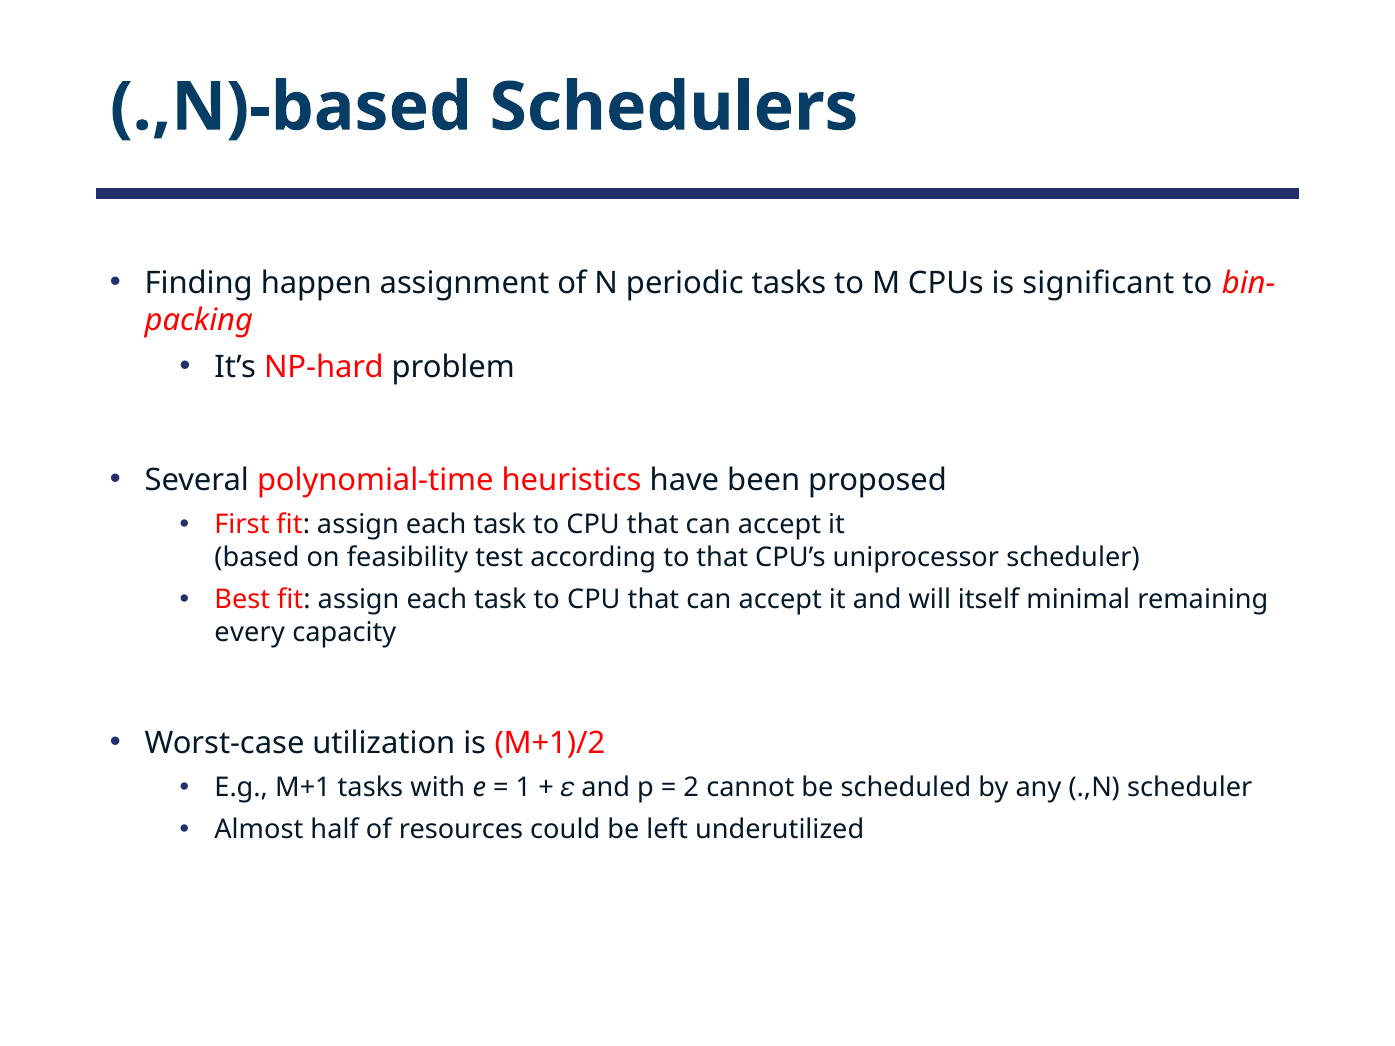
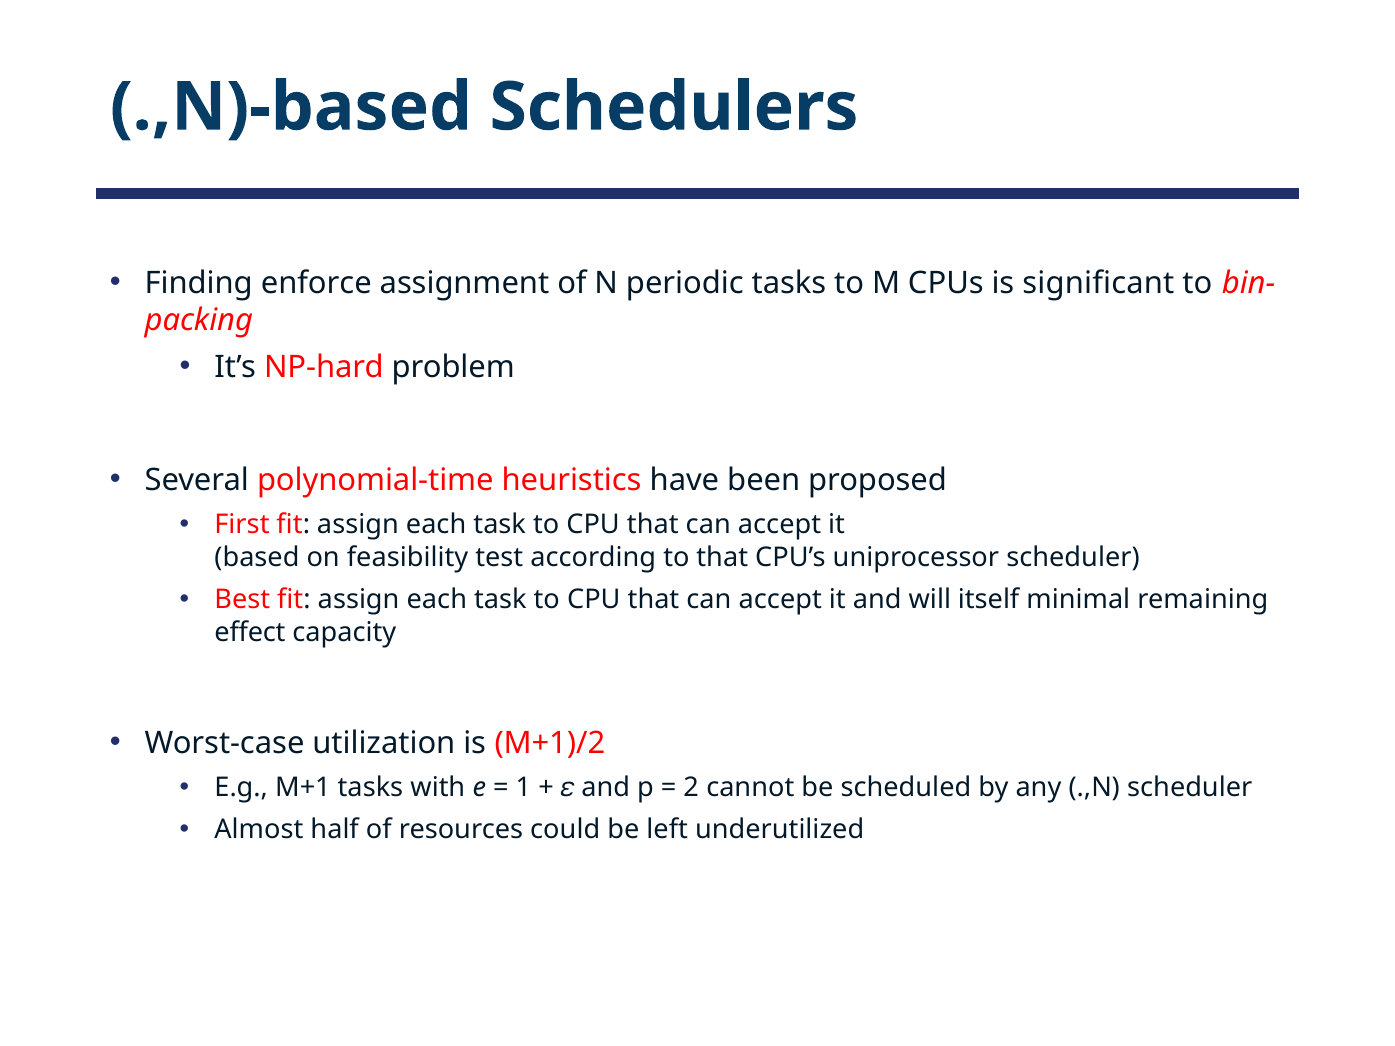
happen: happen -> enforce (316, 283)
every: every -> effect (250, 632)
